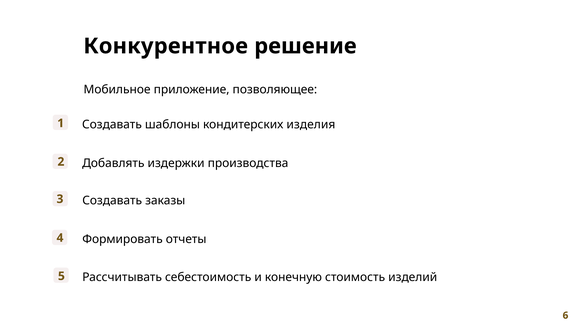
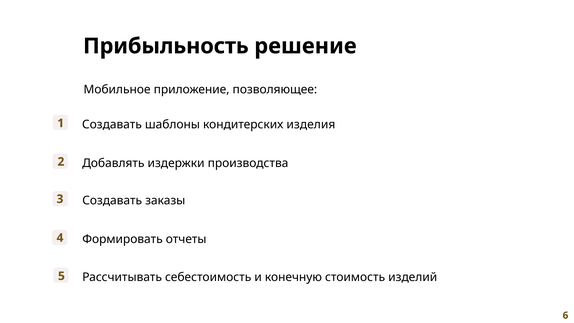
Конкурентное: Конкурентное -> Прибыльность (166, 46)
